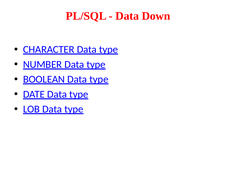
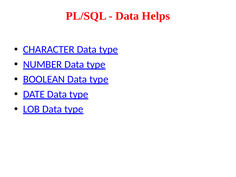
Down: Down -> Helps (156, 16)
